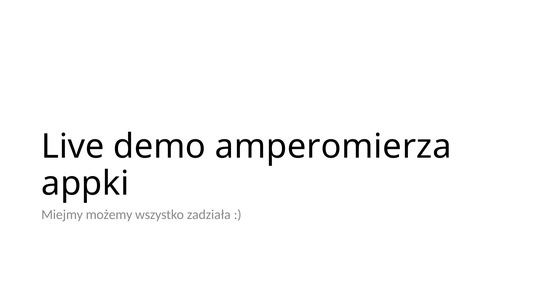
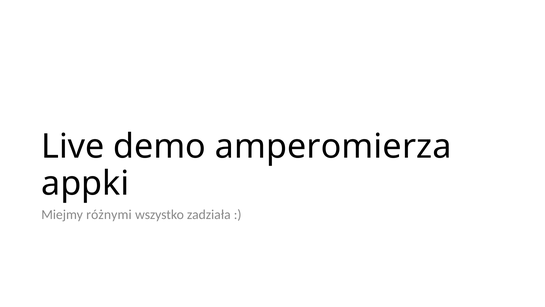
możemy: możemy -> różnymi (109, 214)
